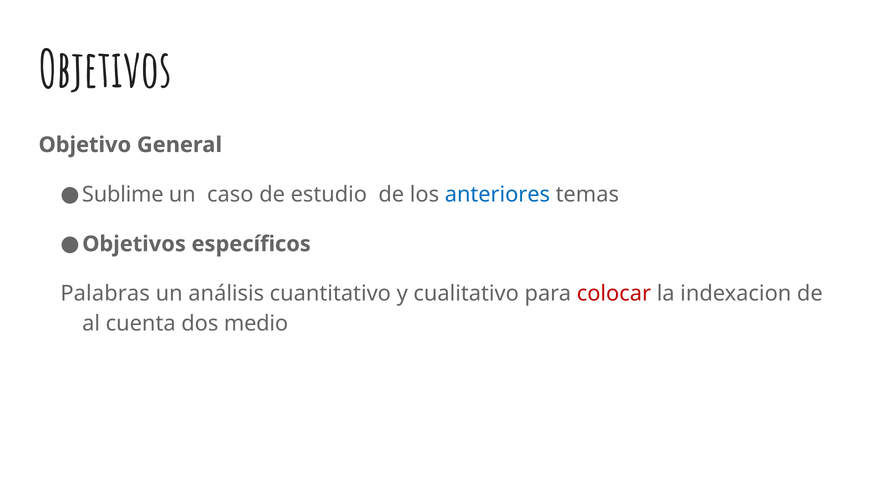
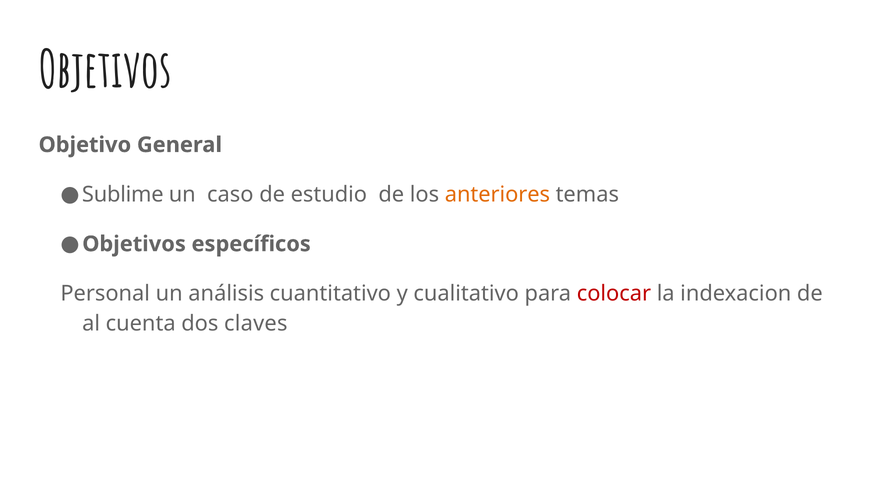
anteriores colour: blue -> orange (497, 194)
Palabras: Palabras -> Personal (105, 293)
medio: medio -> claves (256, 324)
